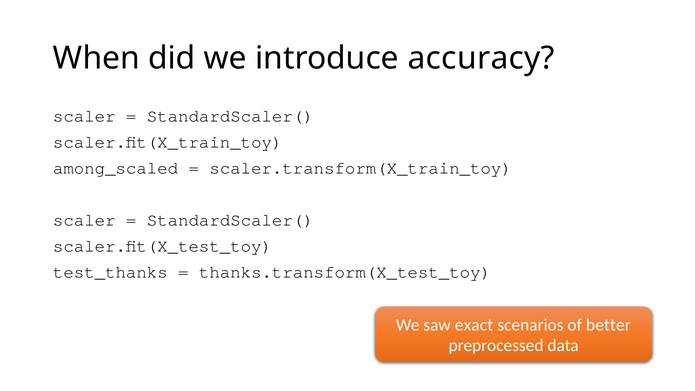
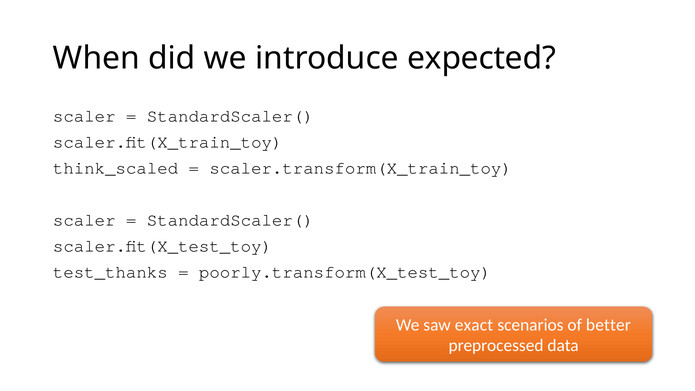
accuracy: accuracy -> expected (481, 58)
among_scaled: among_scaled -> think_scaled (116, 168)
thanks.transform(X_test_toy: thanks.transform(X_test_toy -> poorly.transform(X_test_toy (345, 272)
